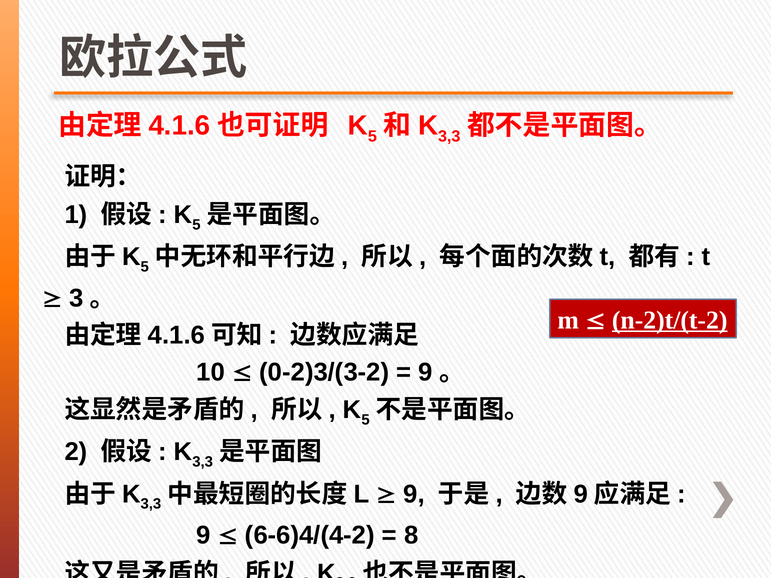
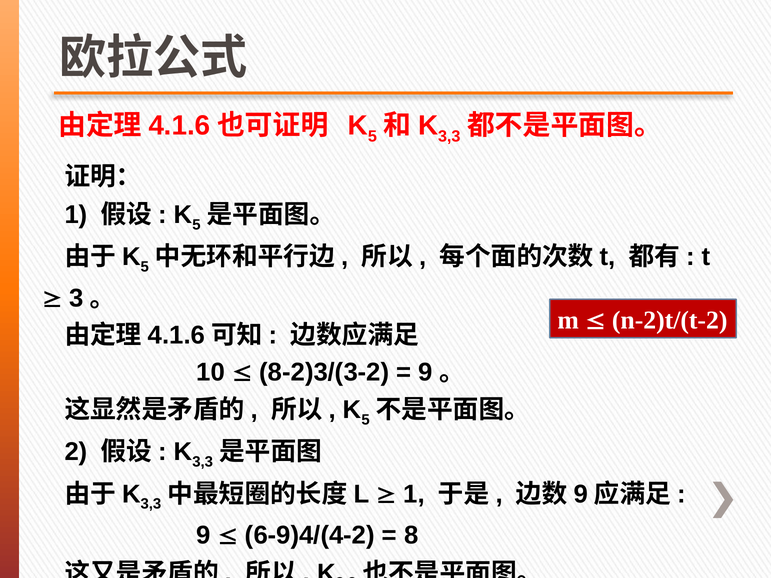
n-2)t/(t-2 underline: present -> none (670, 320)
0-2)3/(3-2: 0-2)3/(3-2 -> 8-2)3/(3-2 (324, 372)
9: 9 -> 1 (414, 494)
6-6)4/(4-2: 6-6)4/(4-2 -> 6-9)4/(4-2 (310, 535)
